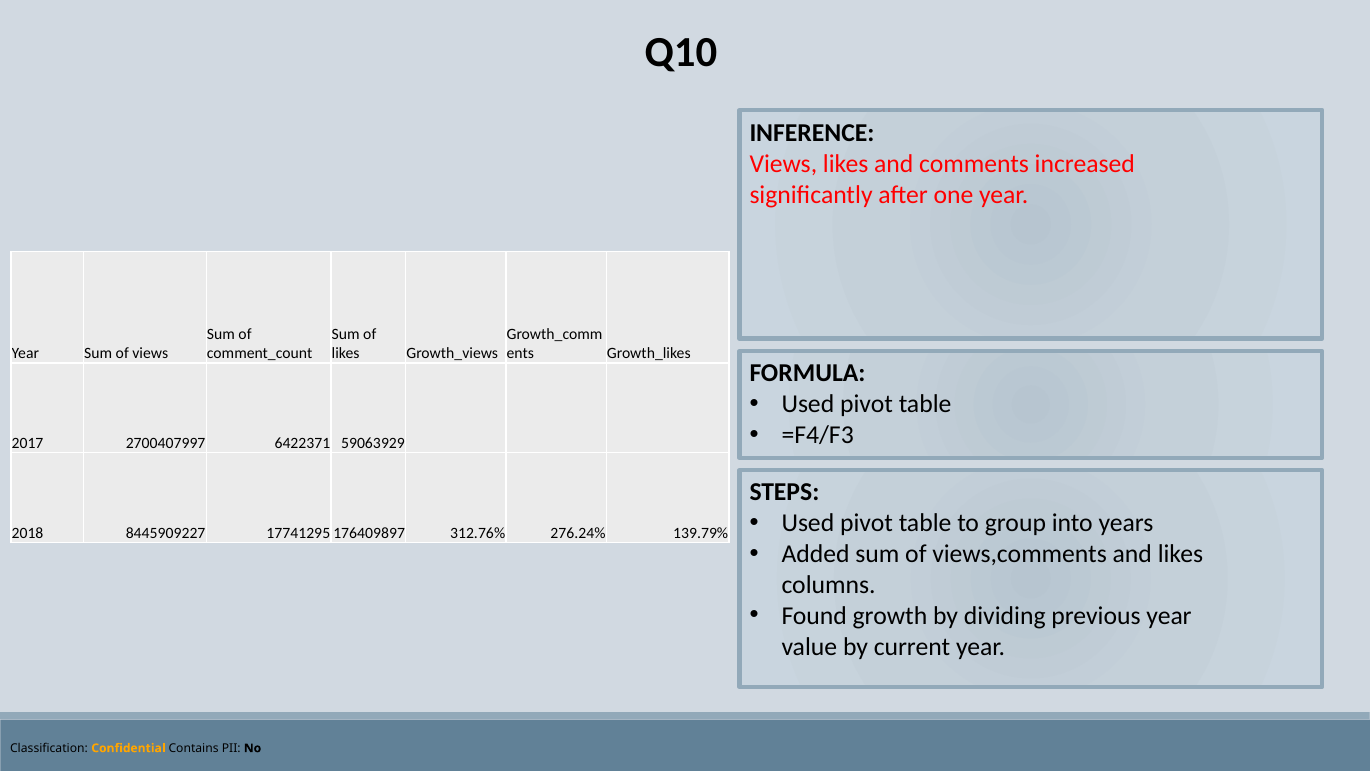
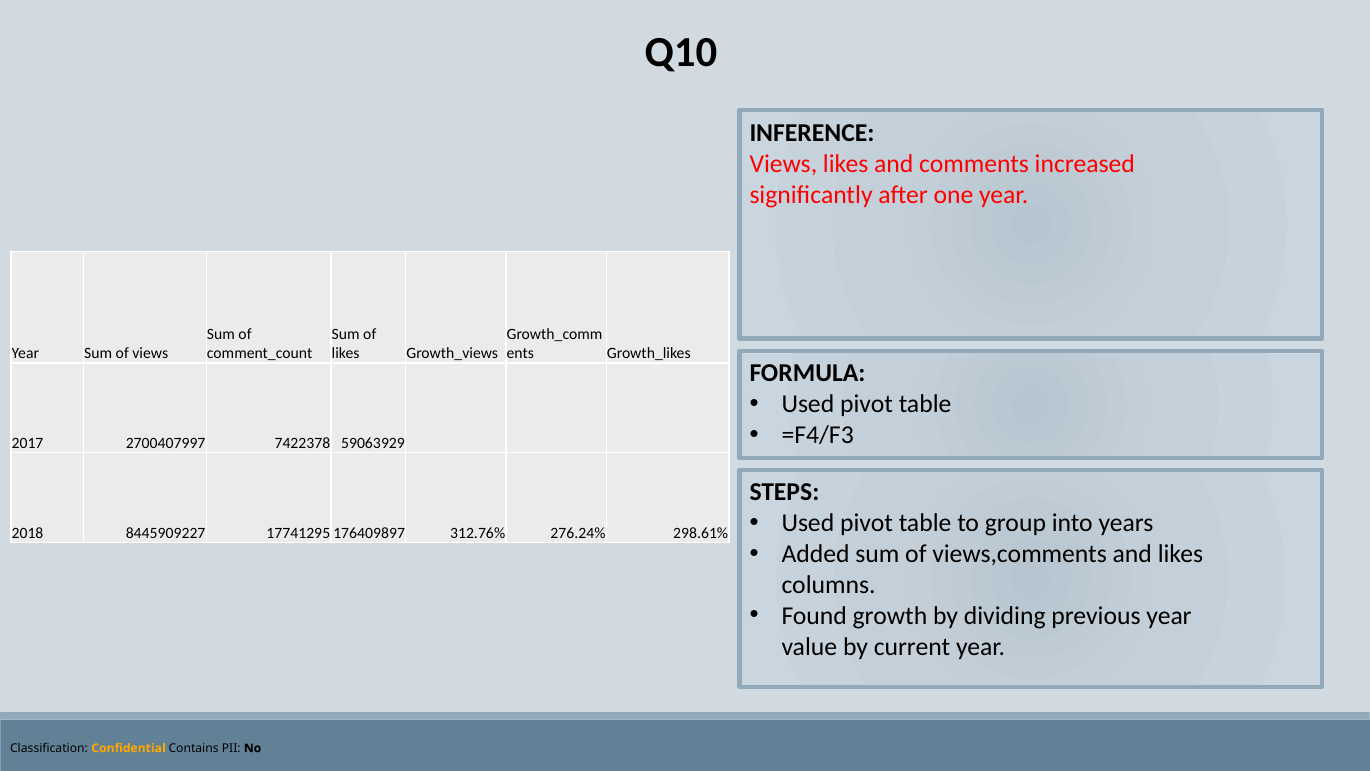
6422371: 6422371 -> 7422378 (302, 443)
139.79%: 139.79% -> 298.61% (701, 533)
